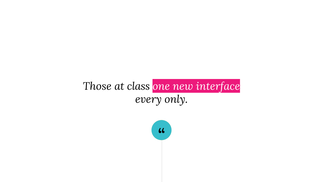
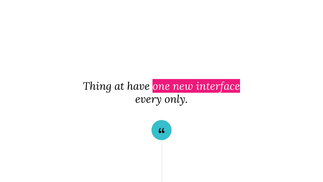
Those: Those -> Thing (97, 86)
class: class -> have (138, 86)
